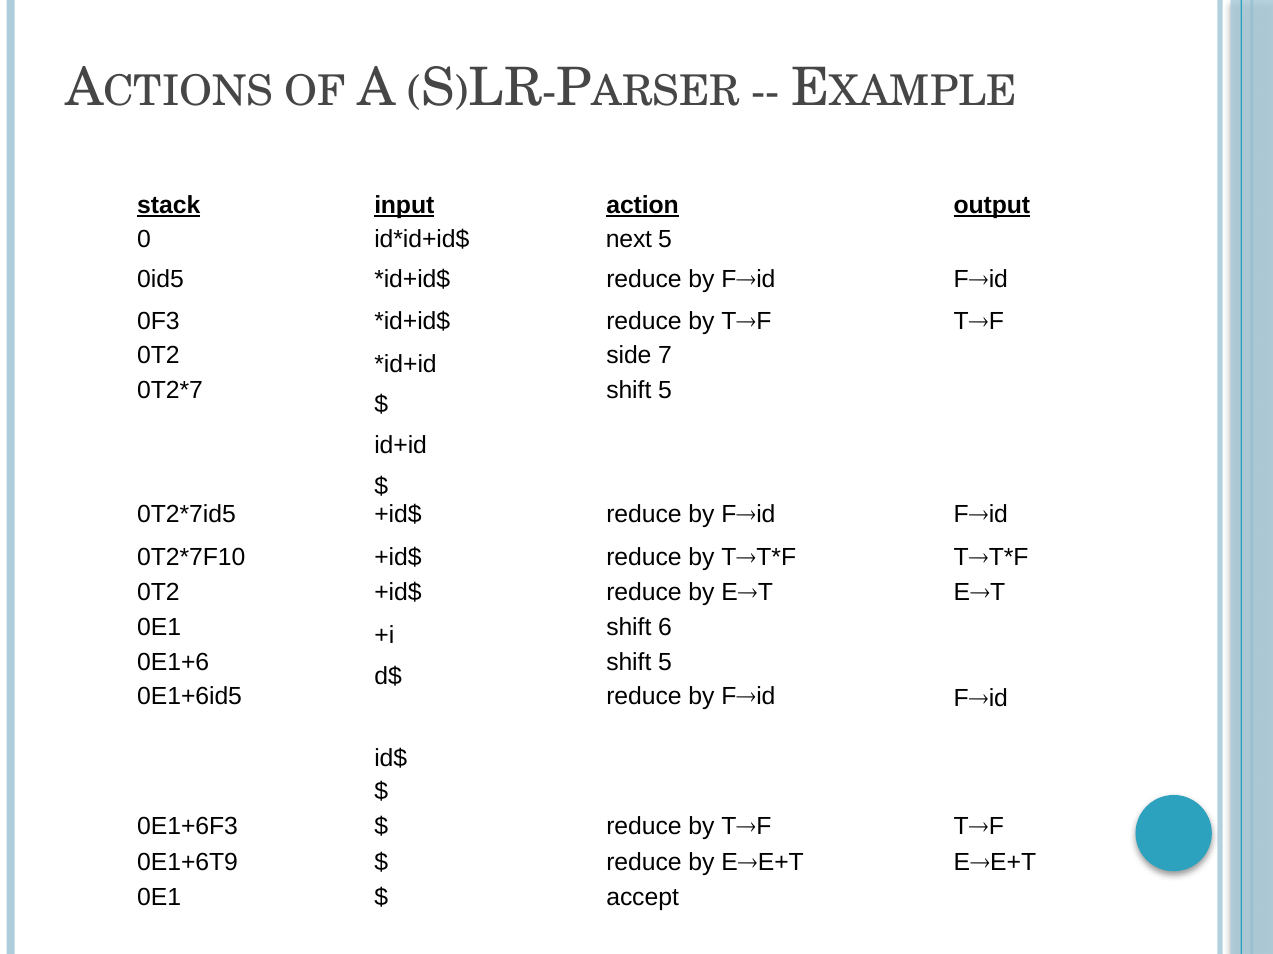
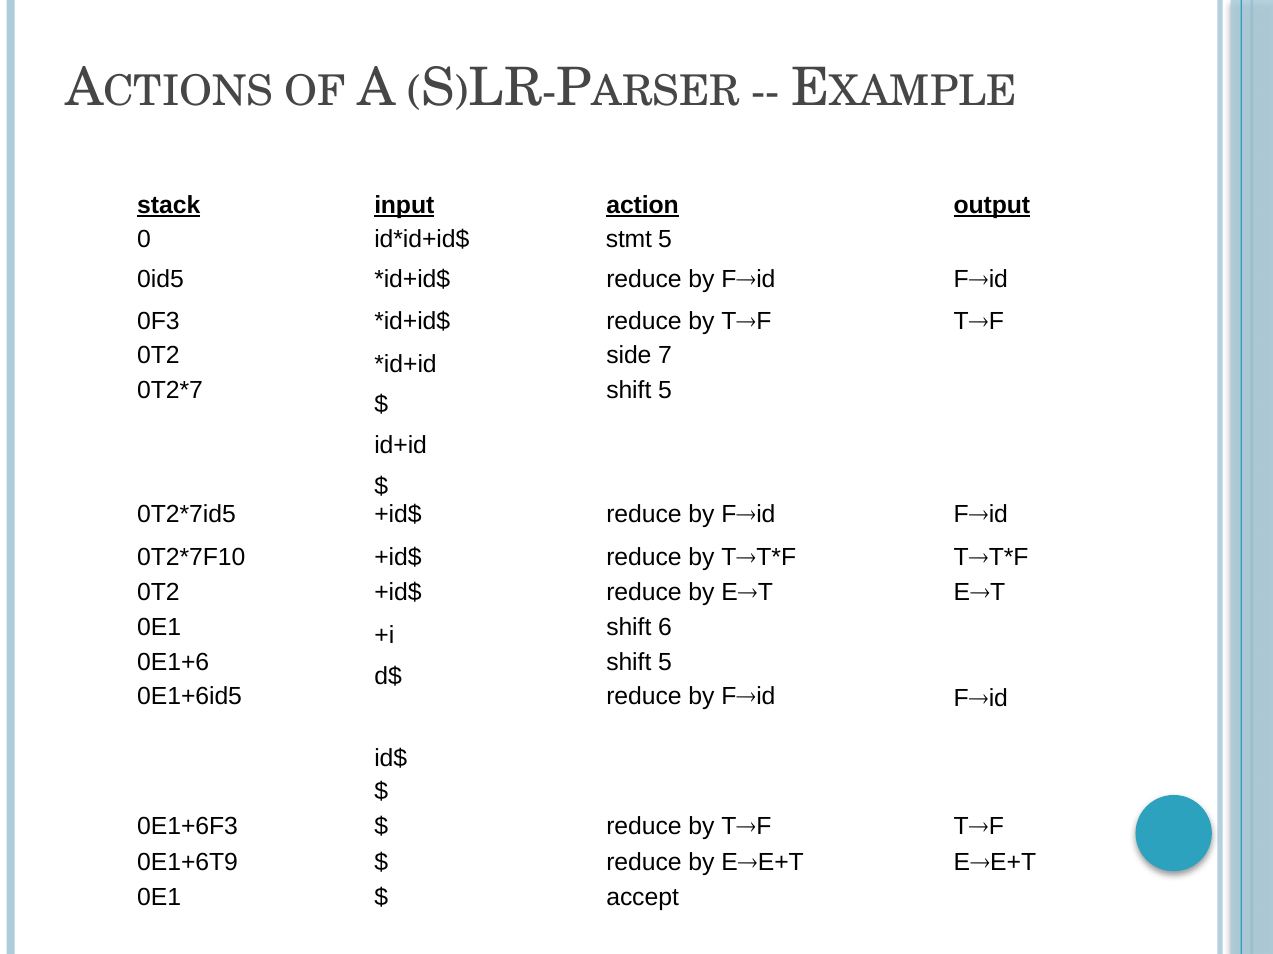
next: next -> stmt (629, 240)
